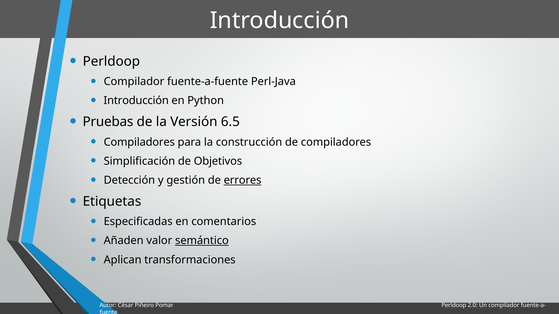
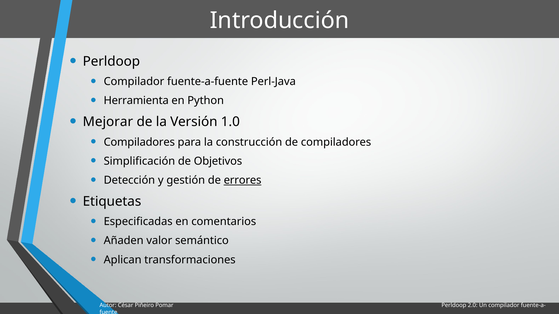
Introducción: Introducción -> Herramienta (136, 101)
Pruebas: Pruebas -> Mejorar (108, 122)
6.5: 6.5 -> 1.0 (230, 122)
semántico underline: present -> none (202, 241)
